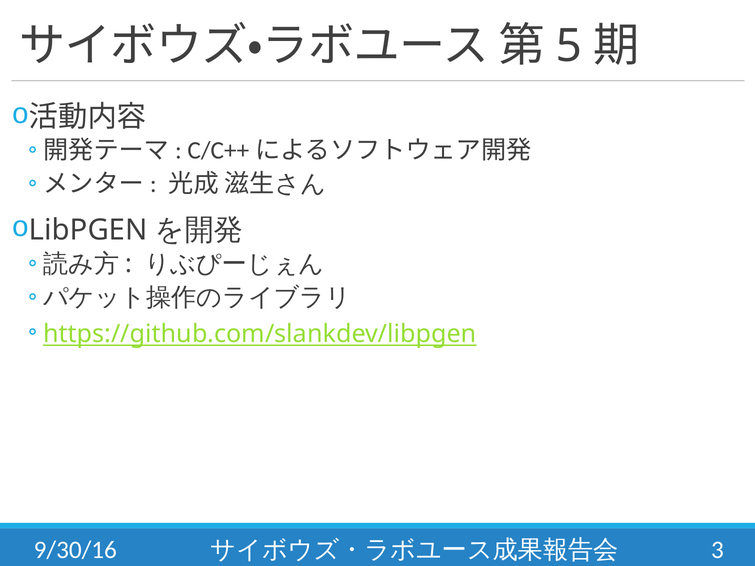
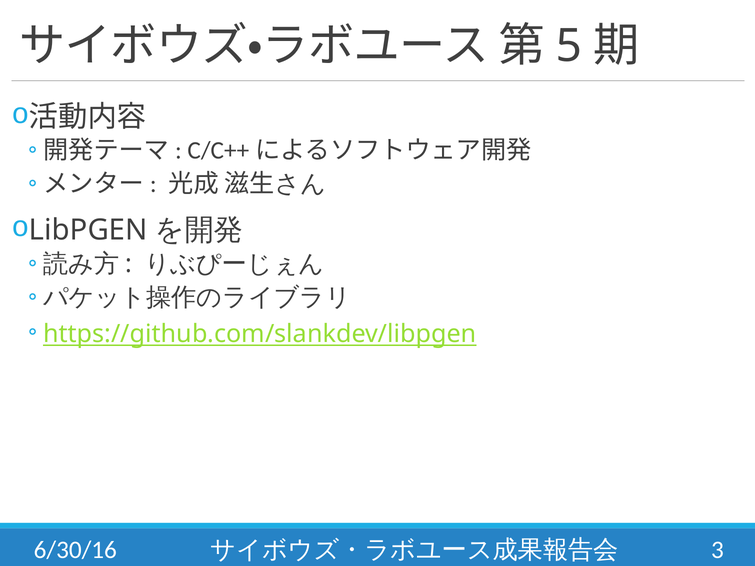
9/30/16: 9/30/16 -> 6/30/16 (75, 550)
